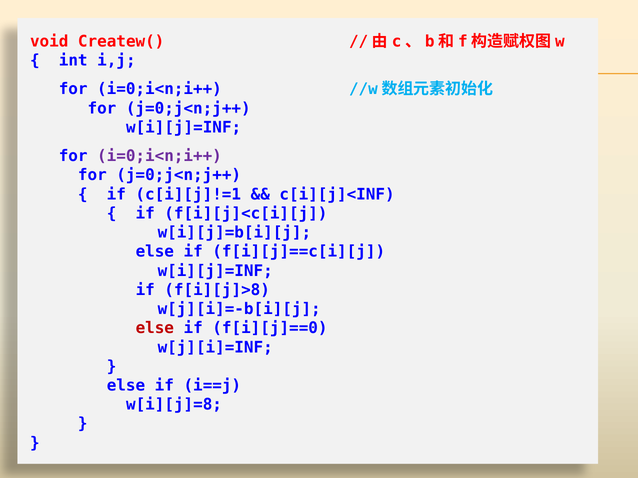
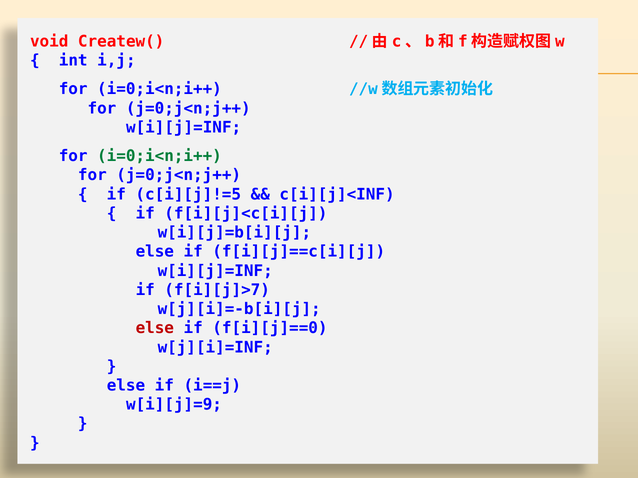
i=0;i<n;i++ colour: purple -> green (159, 156)
c[i][j]!=1: c[i][j]!=1 -> c[i][j]!=5 (188, 195)
f[i][j]>8: f[i][j]>8 -> f[i][j]>7 (217, 290)
w[i][j]=8: w[i][j]=8 -> w[i][j]=9 (174, 405)
